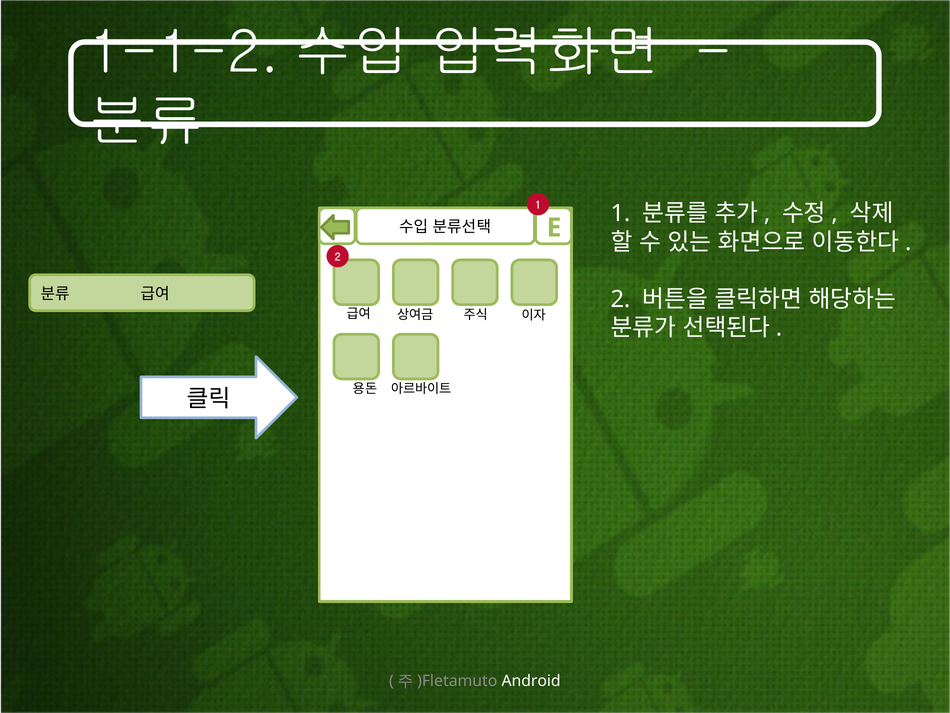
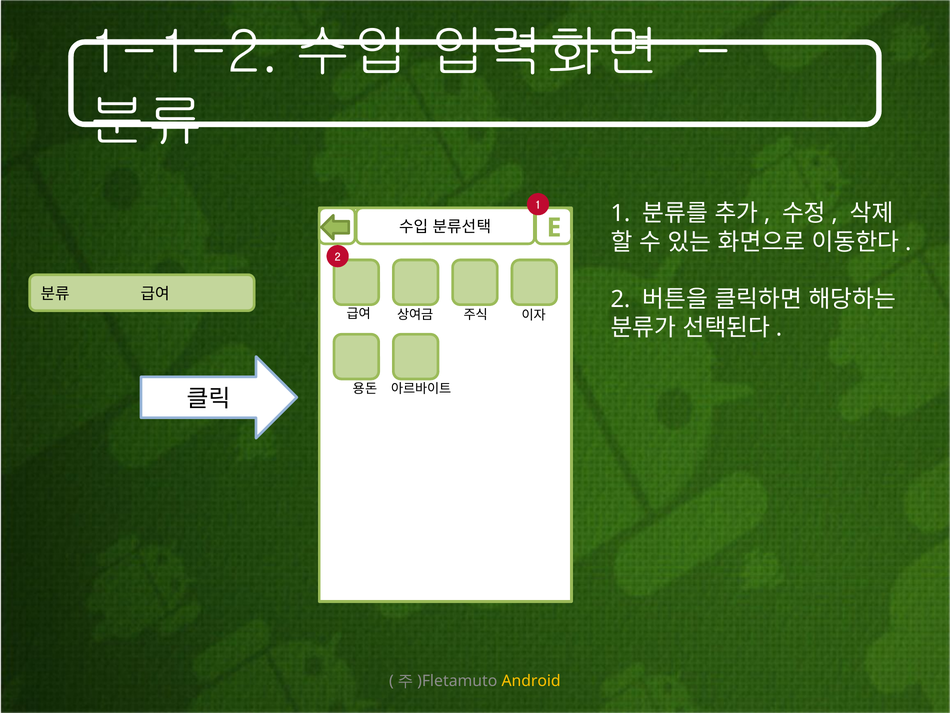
Android colour: white -> yellow (531, 680)
